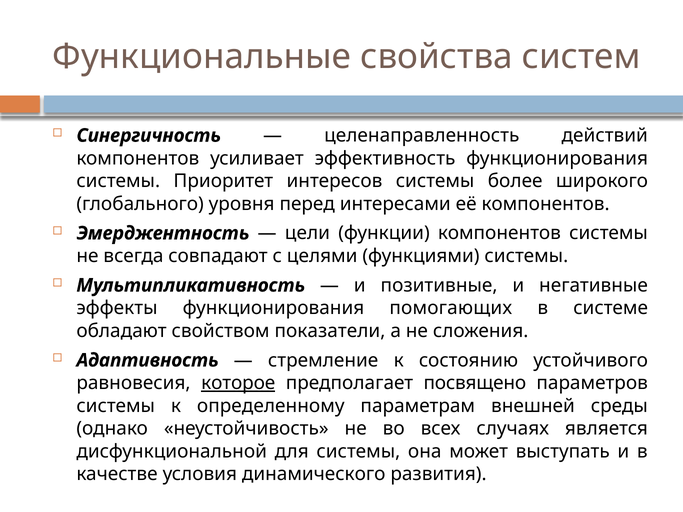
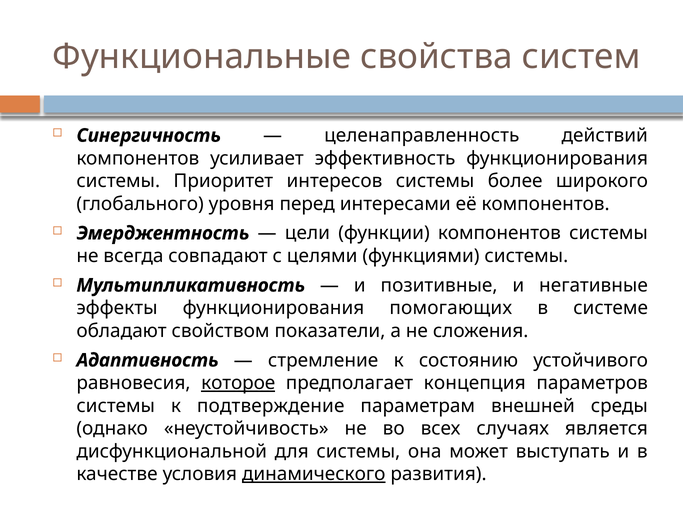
посвящено: посвящено -> концепция (475, 383)
определенному: определенному -> подтверждение (271, 406)
динамического underline: none -> present (314, 474)
